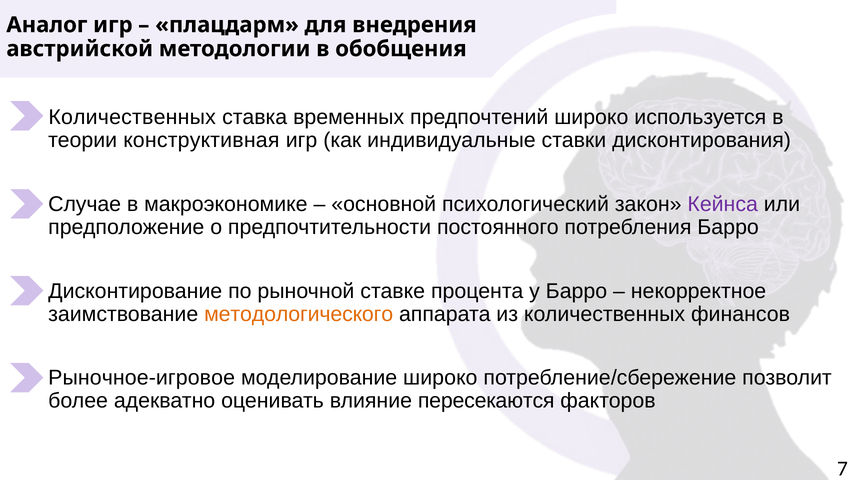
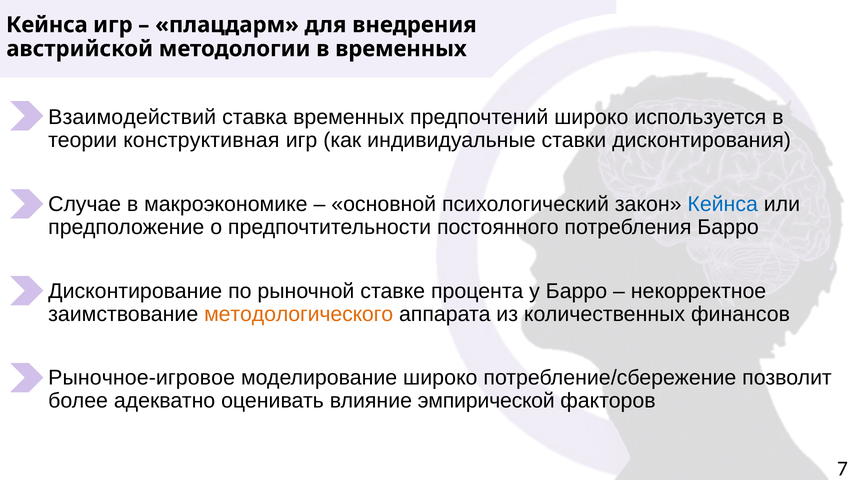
Аналог: Аналог -> Кейнса (47, 25)
в обобщения: обобщения -> временных (401, 49)
Количественных: Количественных -> Взаимодействий (132, 117)
Кейнса colour: purple -> blue (723, 204)
пересекаются: пересекаются -> эмпирической (486, 401)
